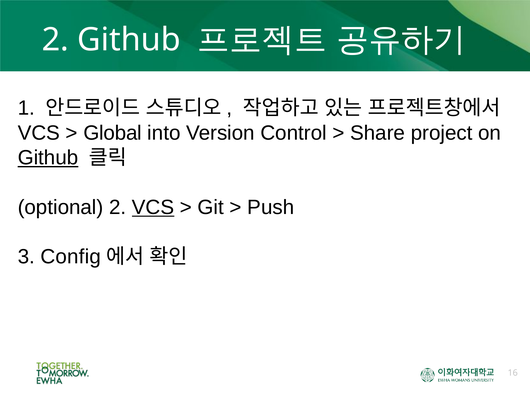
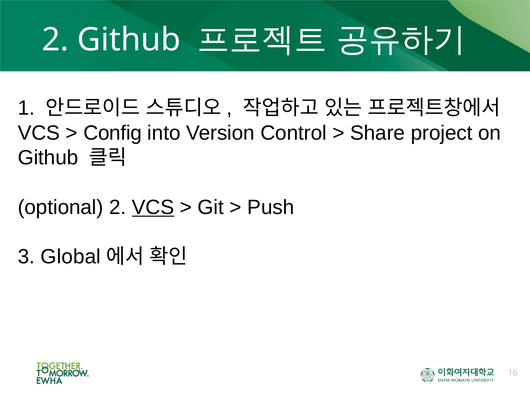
Global: Global -> Config (113, 133)
Github underline: present -> none (48, 158)
Config: Config -> Global (71, 257)
